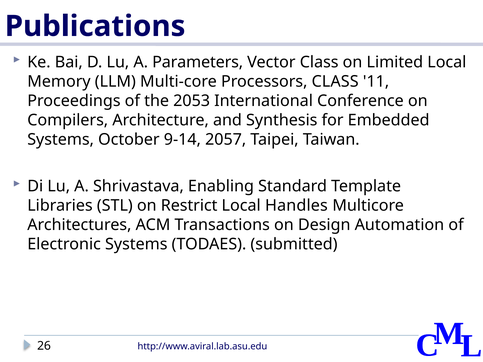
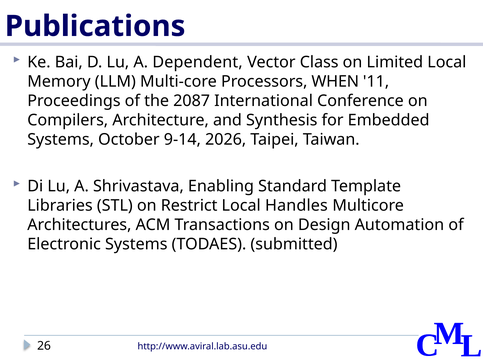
Parameters: Parameters -> Dependent (198, 62)
Processors CLASS: CLASS -> WHEN (335, 82)
2053: 2053 -> 2087 (192, 101)
2057: 2057 -> 2026 (226, 140)
